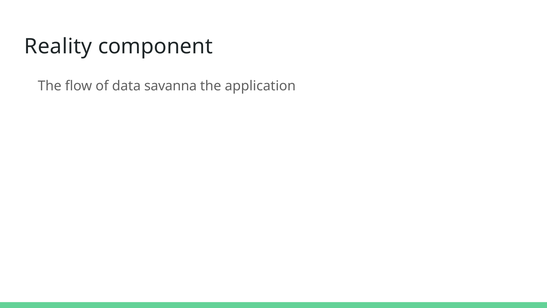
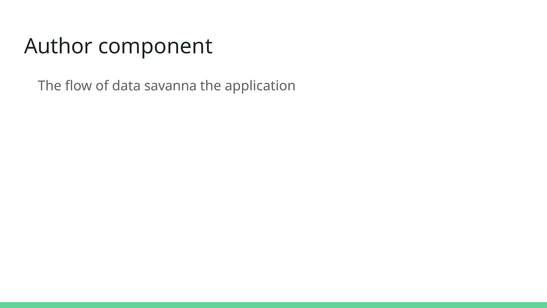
Reality: Reality -> Author (58, 46)
